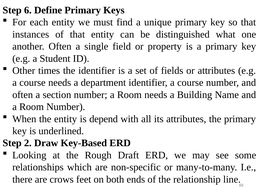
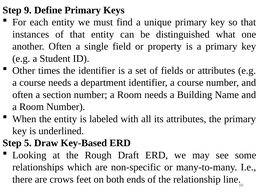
6: 6 -> 9 (28, 10)
depend: depend -> labeled (104, 119)
2: 2 -> 5 (28, 143)
